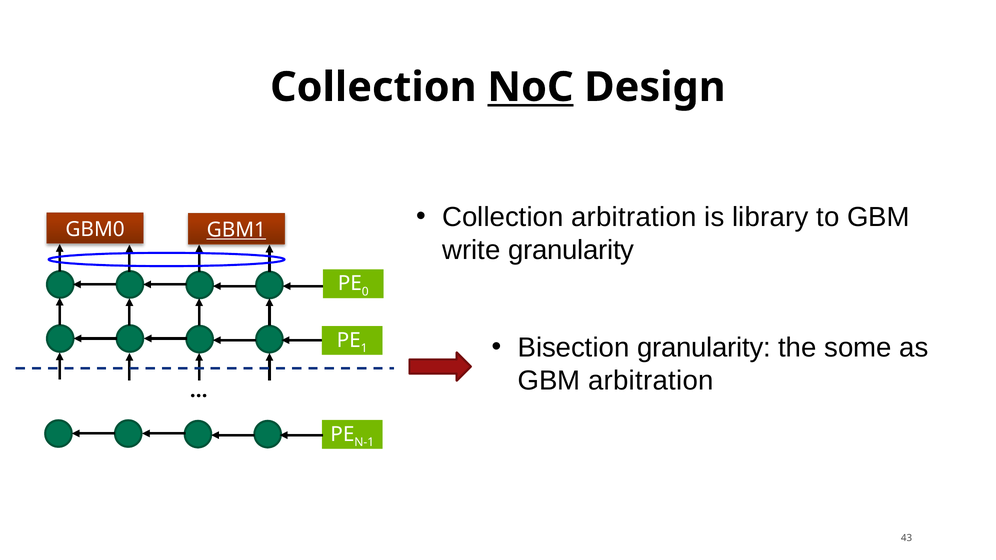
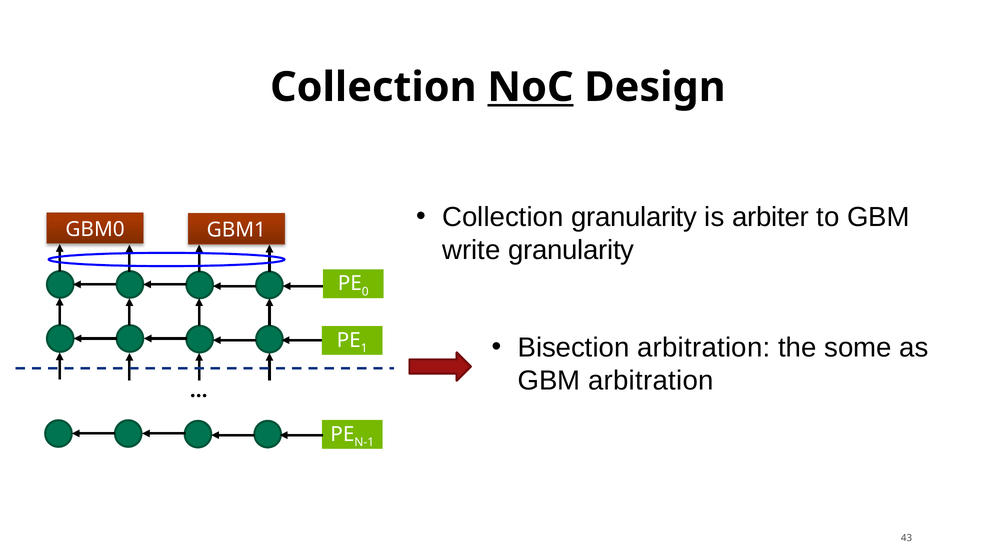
Collection arbitration: arbitration -> granularity (634, 217)
library: library -> arbiter (771, 217)
GBM1 underline: present -> none (236, 230)
Bisection granularity: granularity -> arbitration (704, 348)
